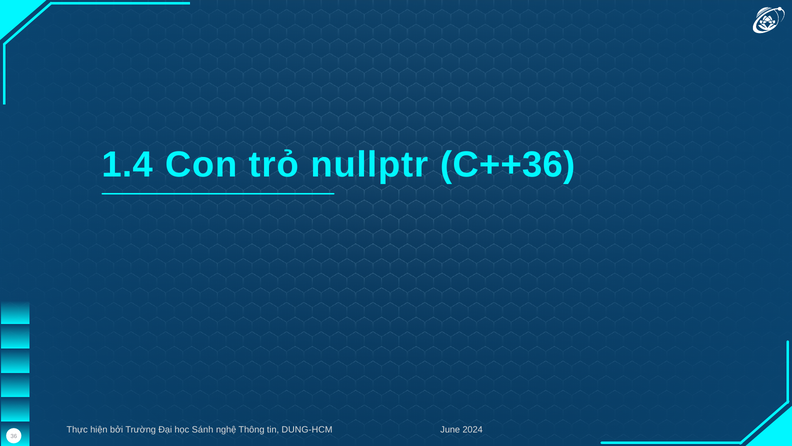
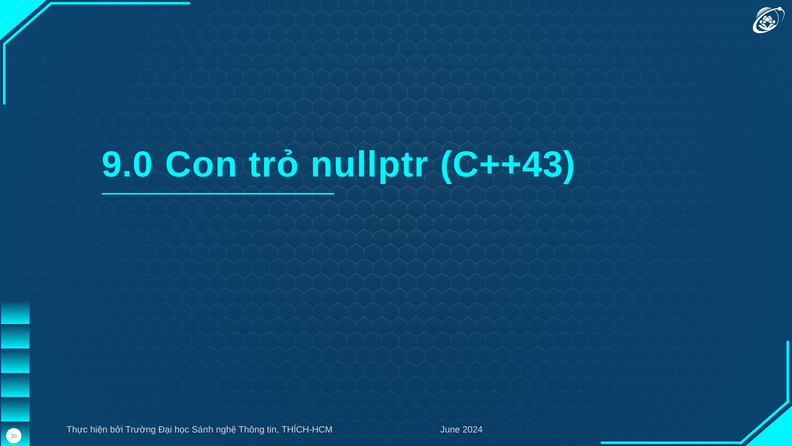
1.4: 1.4 -> 9.0 (127, 165)
C++36: C++36 -> C++43 (508, 165)
DUNG-HCM: DUNG-HCM -> THÍCH-HCM (307, 429)
